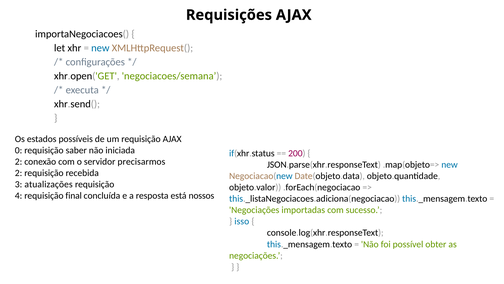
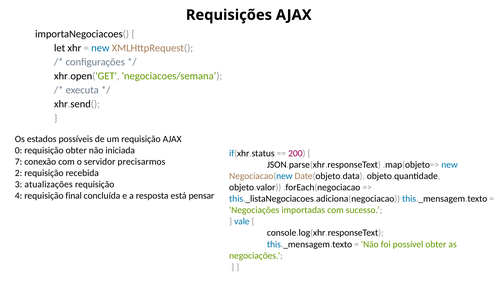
requisição saber: saber -> obter (76, 150)
2: 2 -> 7 (19, 161)
nossos: nossos -> pensar (201, 195)
isso: isso -> vale (242, 221)
